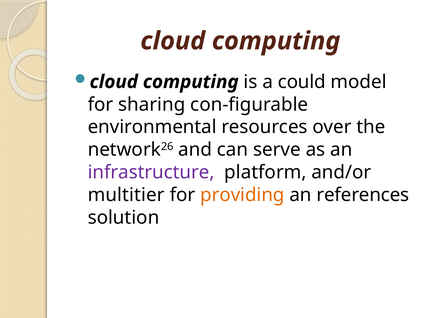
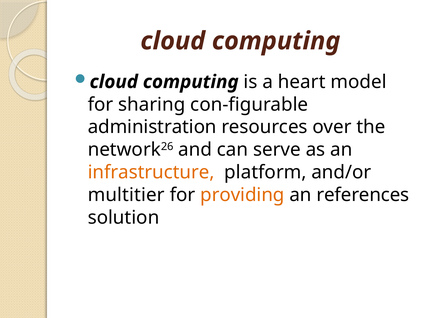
could: could -> heart (302, 82)
environmental: environmental -> administration (152, 127)
infrastructure colour: purple -> orange (151, 172)
